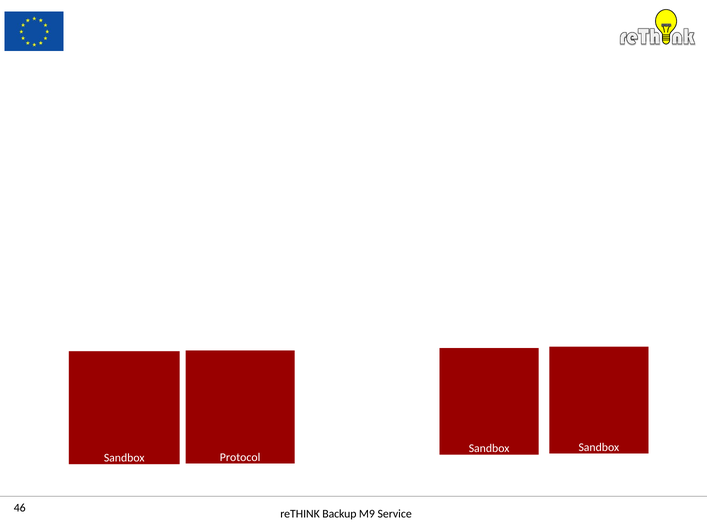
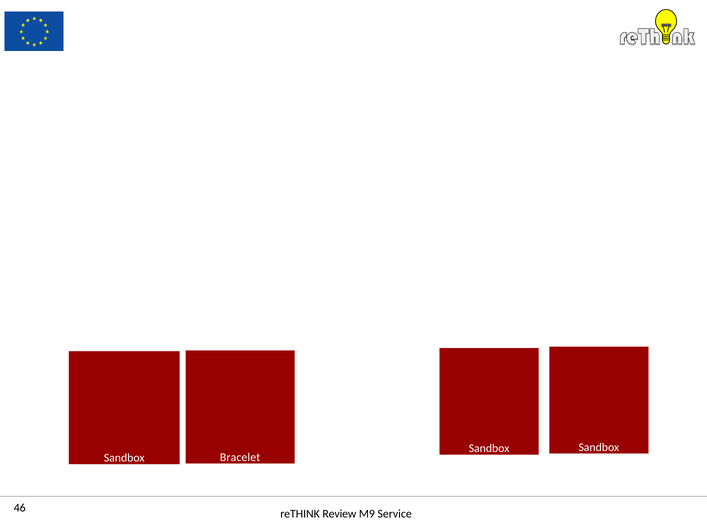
Protocol: Protocol -> Bracelet (240, 457)
Backup: Backup -> Review (339, 514)
